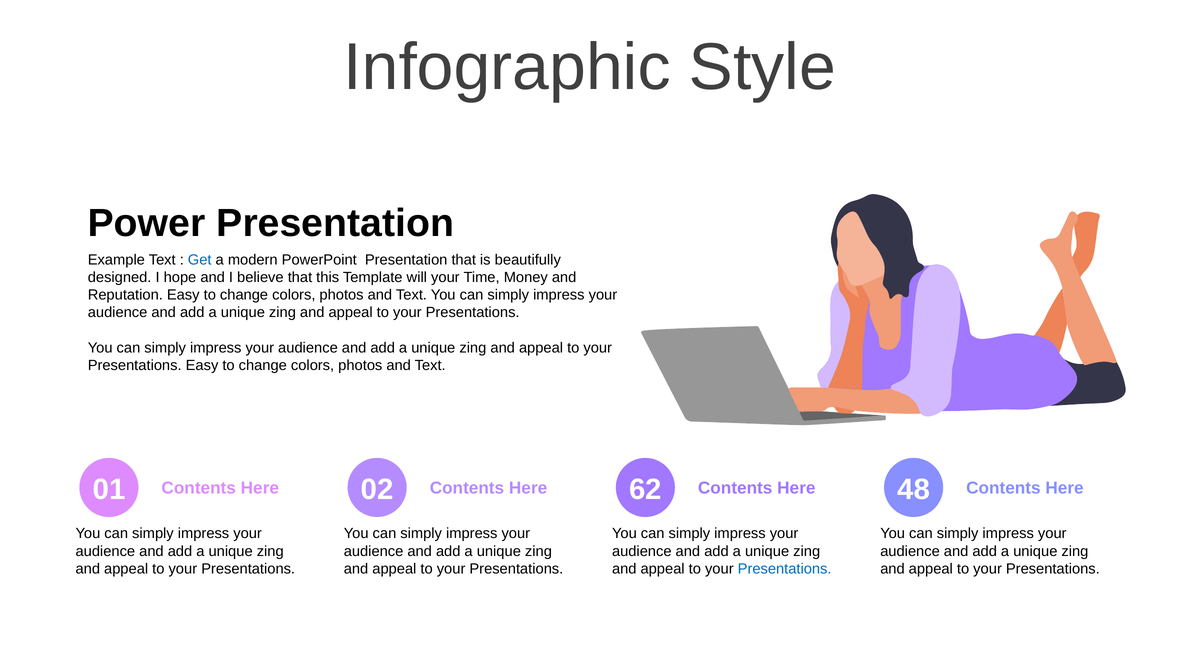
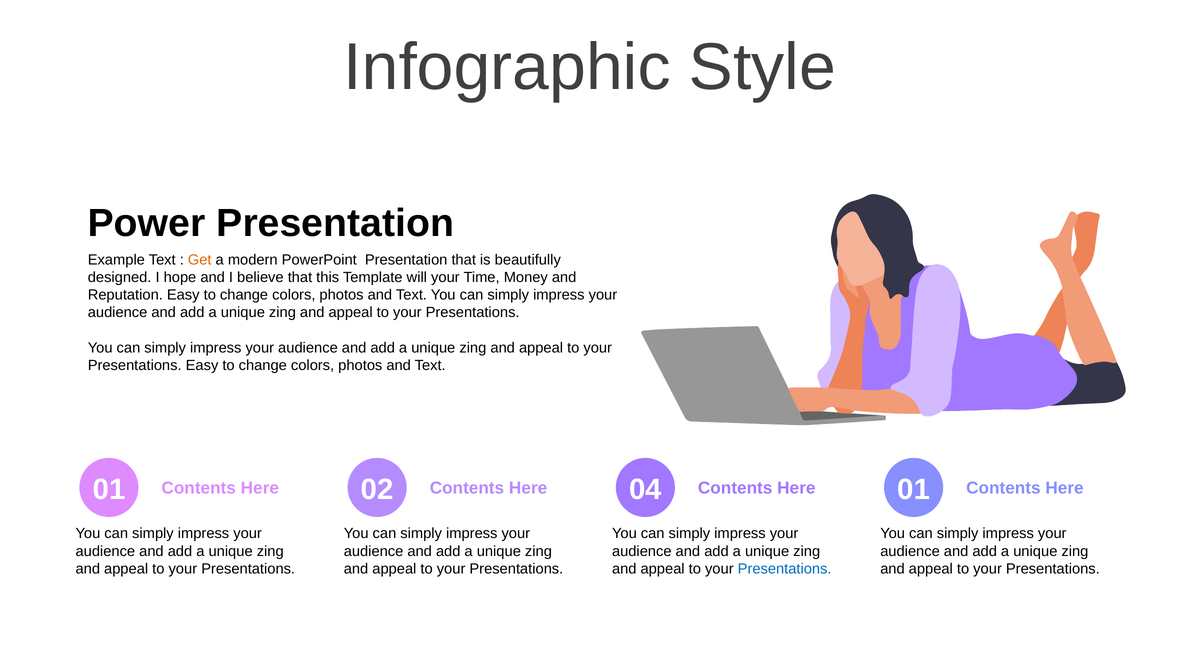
Get colour: blue -> orange (200, 260)
62: 62 -> 04 (646, 489)
Here 48: 48 -> 01 (914, 489)
